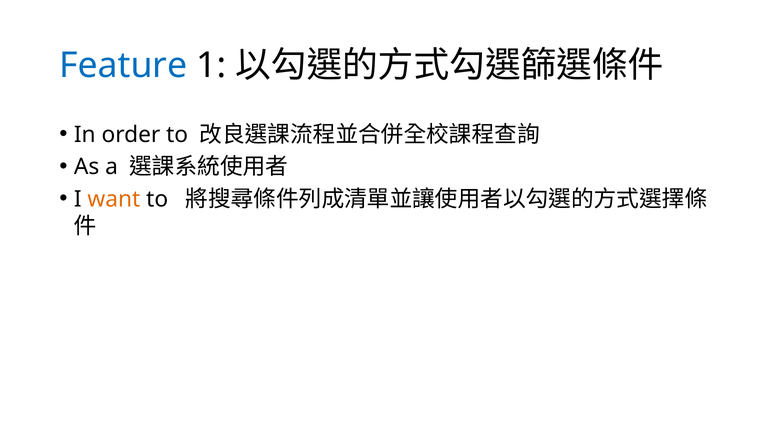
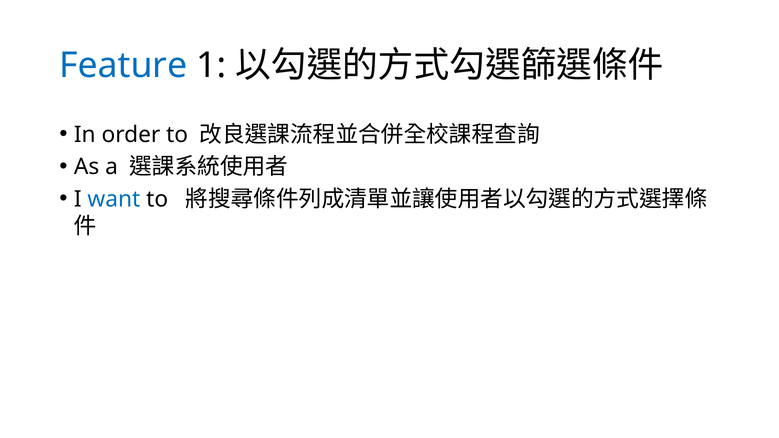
want colour: orange -> blue (114, 199)
